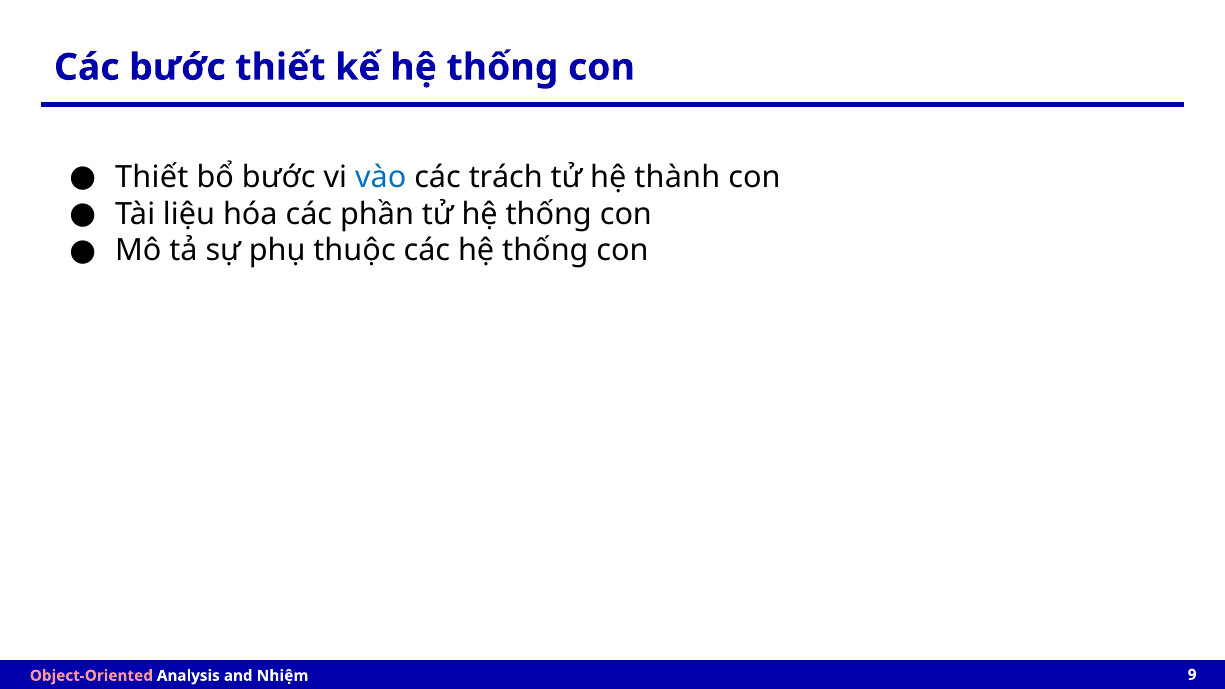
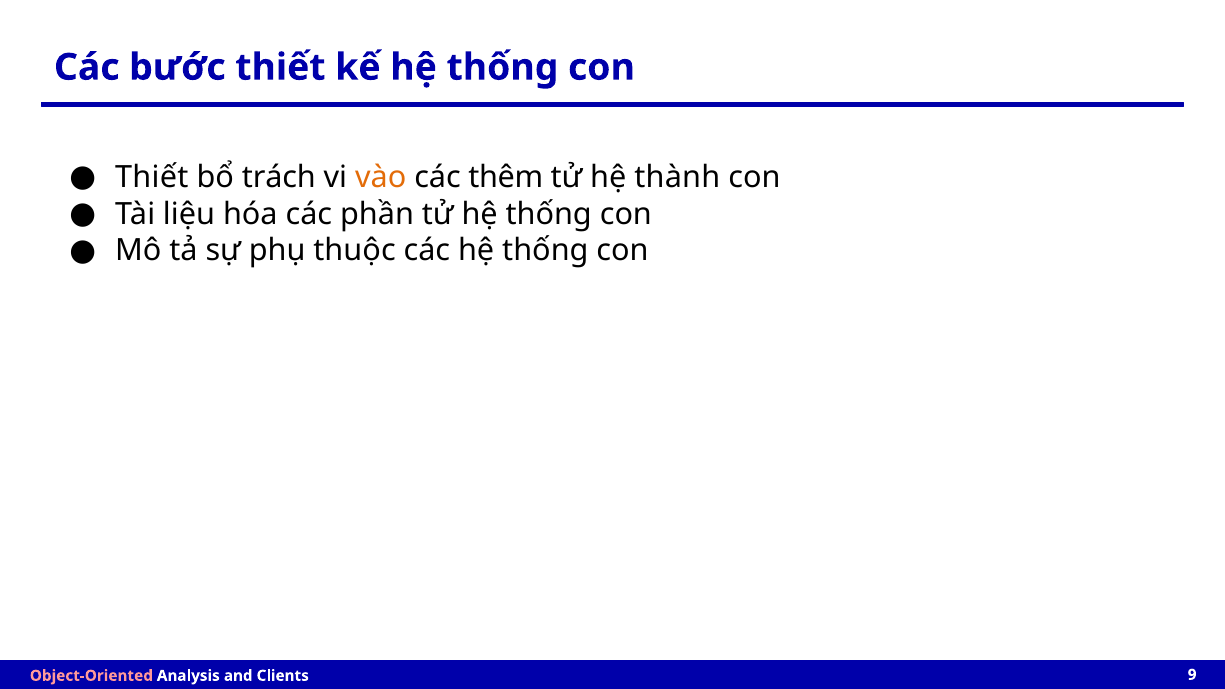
bổ bước: bước -> trách (279, 177)
vào colour: blue -> orange (381, 177)
trách: trách -> thêm (506, 177)
Nhiệm: Nhiệm -> Clients (283, 676)
